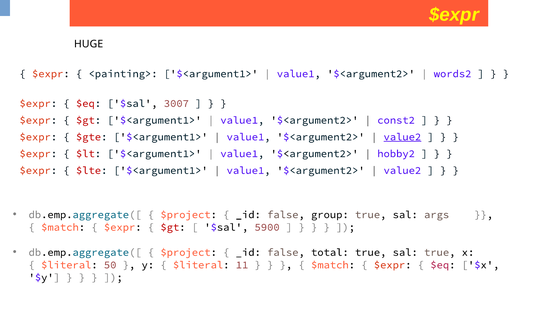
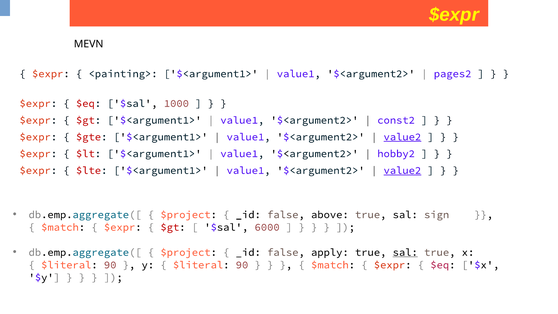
HUGE: HUGE -> MEVN (89, 44)
words2: words2 -> pages2 (453, 74)
3007: 3007 -> 1000 (176, 103)
value2 underline: none -> present (402, 170)
group: group -> above (330, 215)
args: args -> sign (437, 215)
5900: 5900 -> 6000 (267, 227)
total: total -> apply (330, 252)
sal underline: none -> present (405, 252)
50: 50 -> 90 (110, 265)
11: 11 -> 90 (242, 265)
